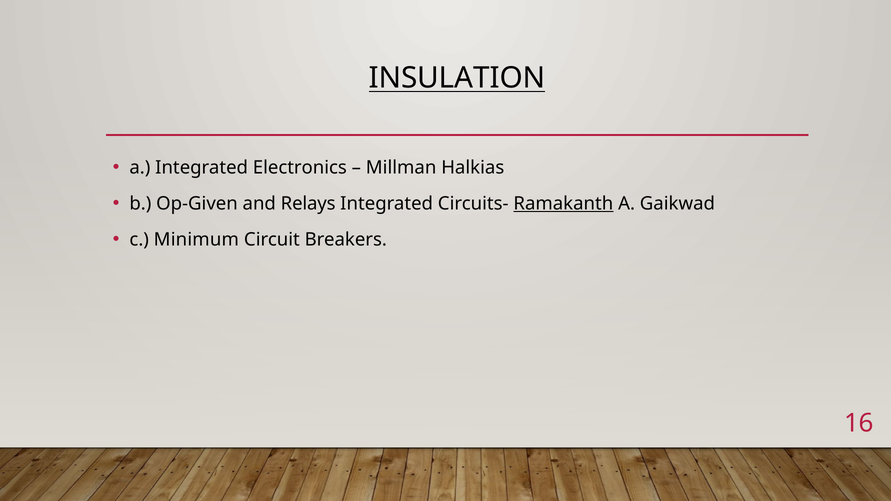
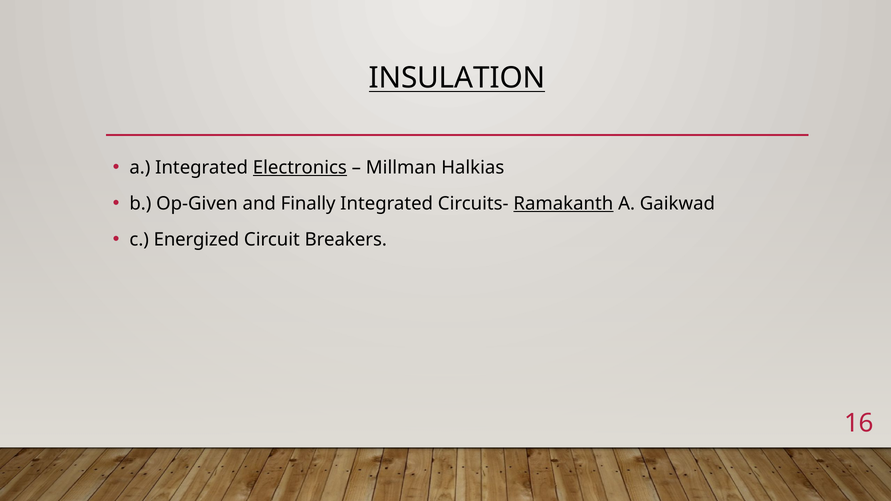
Electronics underline: none -> present (300, 168)
Relays: Relays -> Finally (308, 204)
Minimum: Minimum -> Energized (197, 240)
